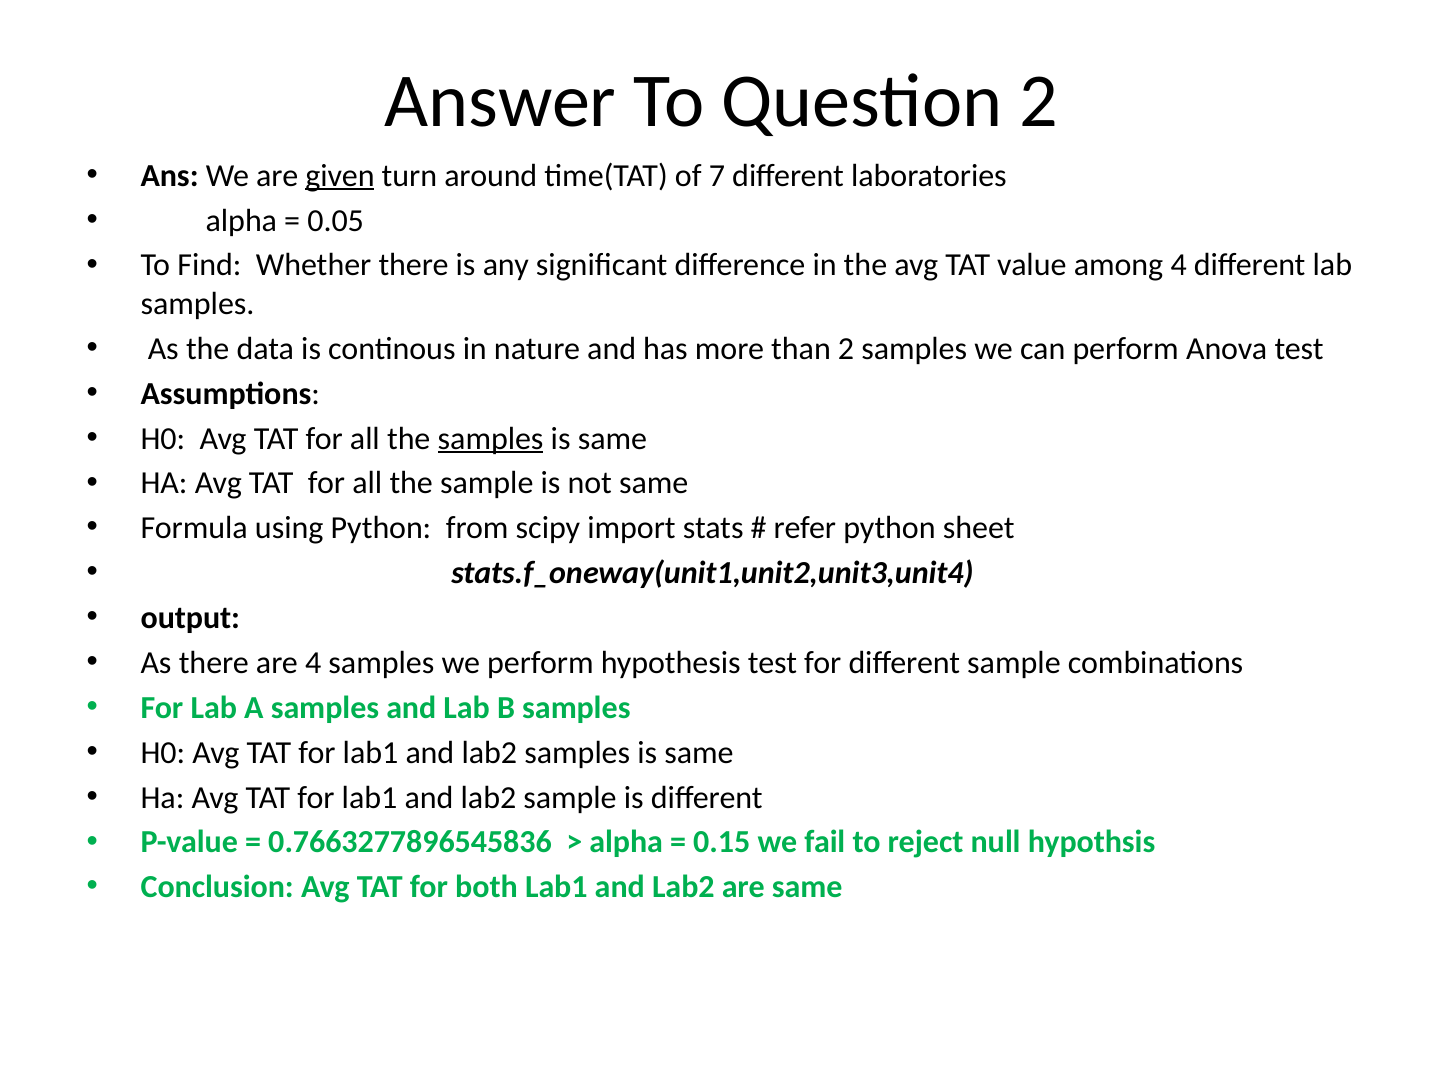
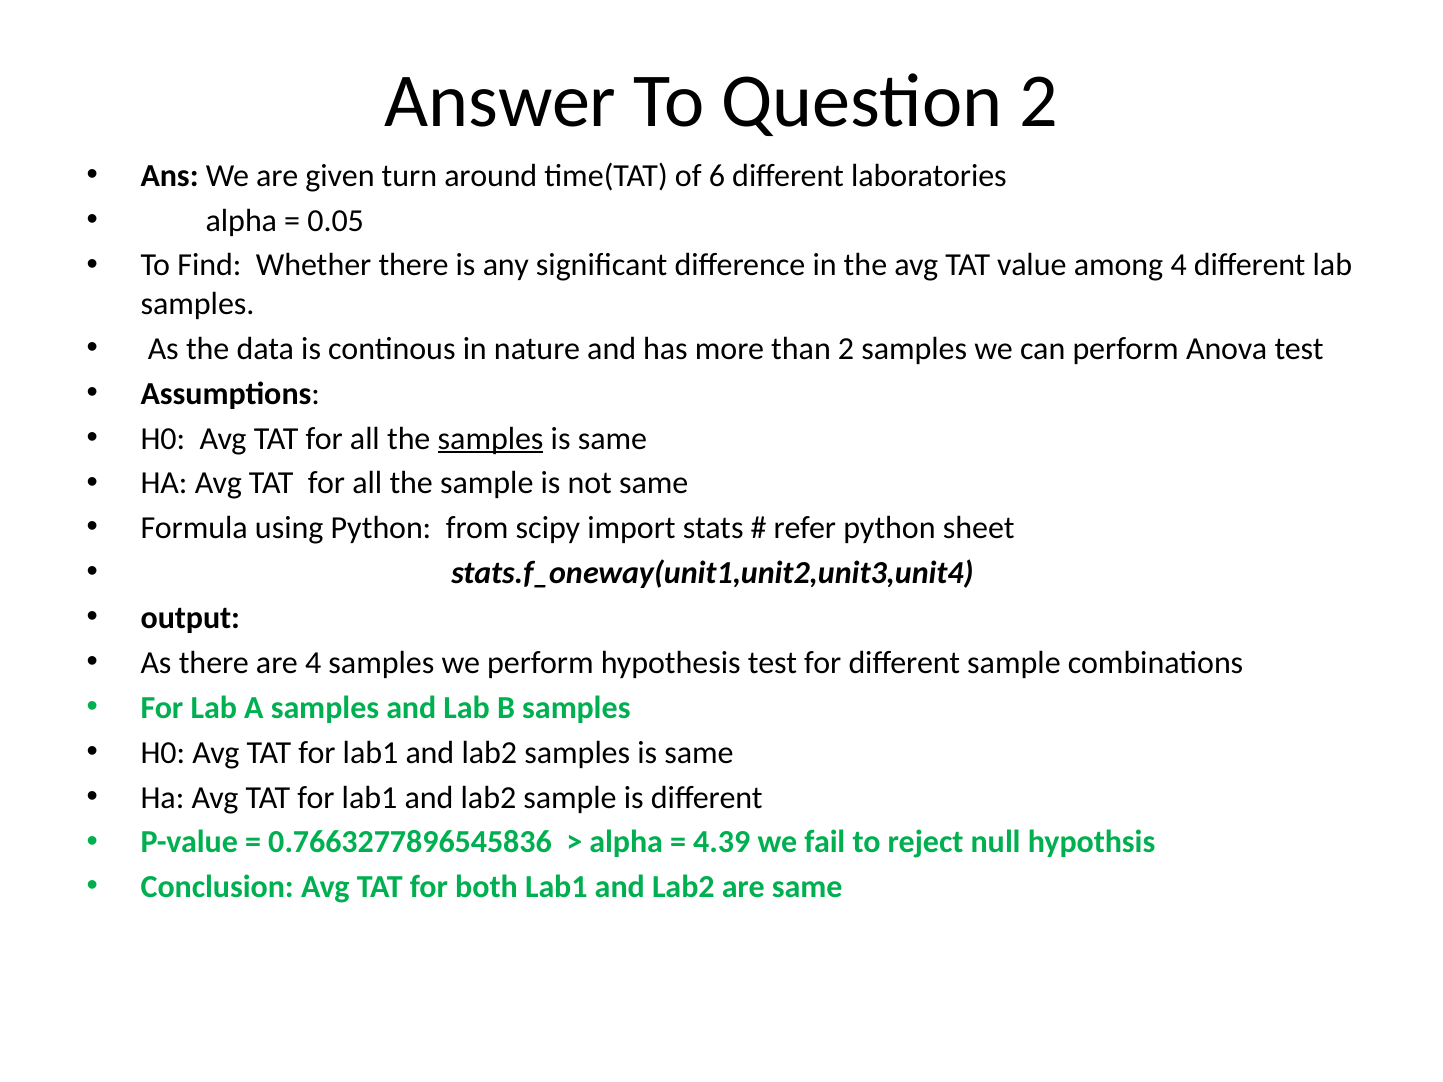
given underline: present -> none (340, 176)
7: 7 -> 6 (717, 176)
0.15: 0.15 -> 4.39 (722, 843)
